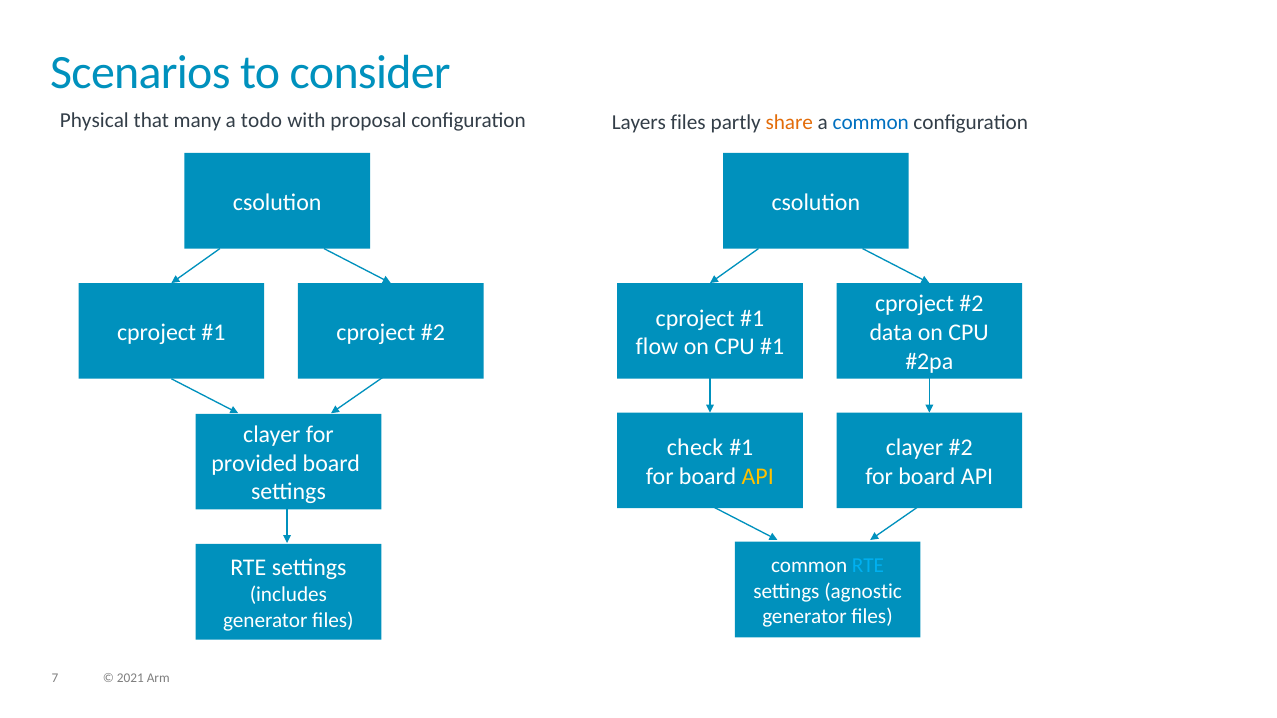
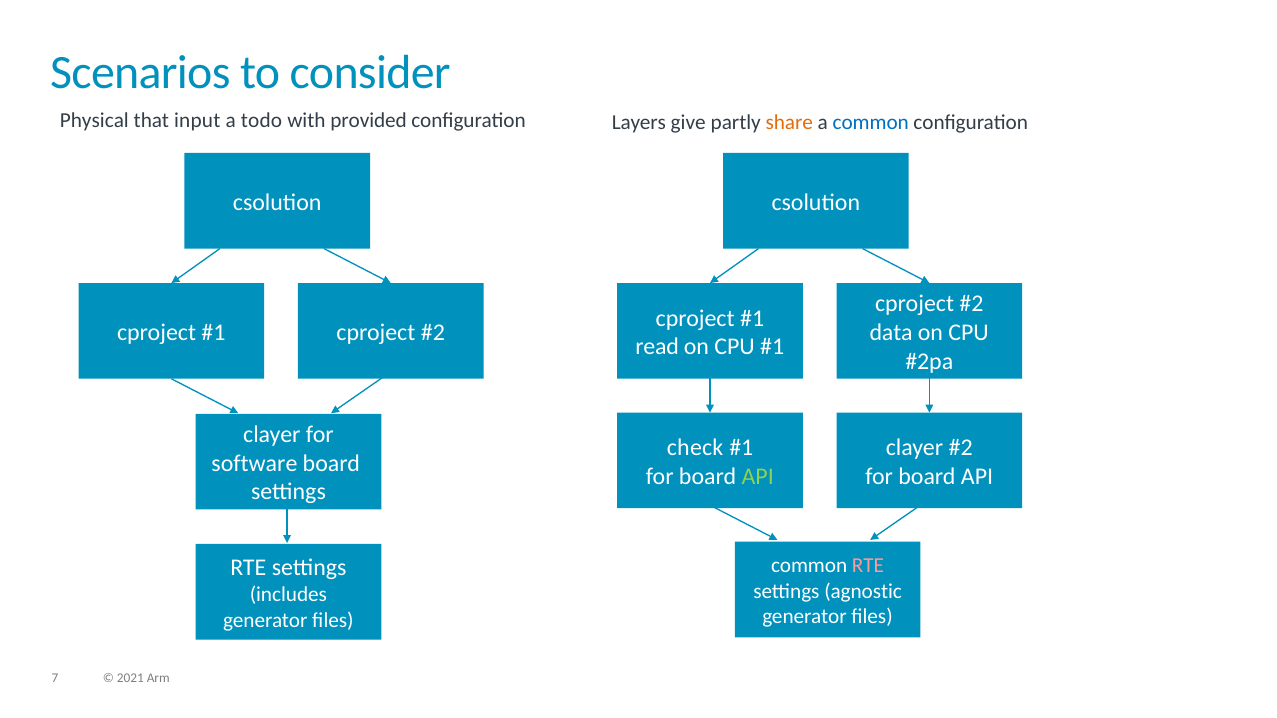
many: many -> input (197, 121)
proposal: proposal -> provided (369, 121)
Layers files: files -> give (688, 122)
flow: flow -> read (657, 347)
provided: provided -> software (254, 464)
API colour: yellow -> light green (758, 477)
RTE colour: light blue -> pink (868, 566)
